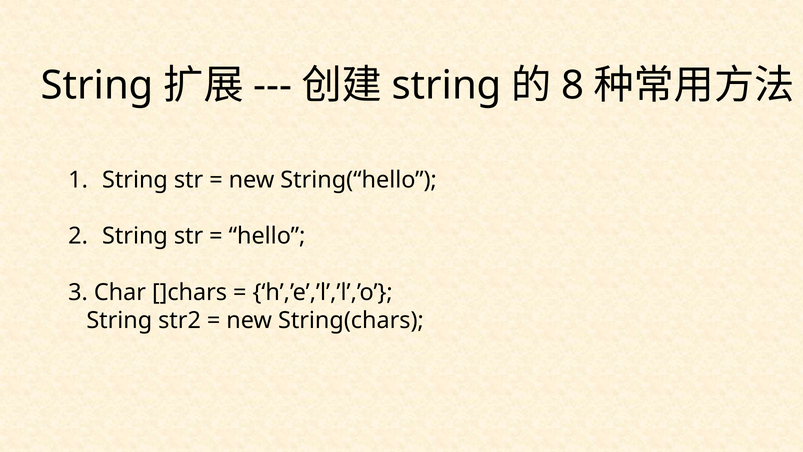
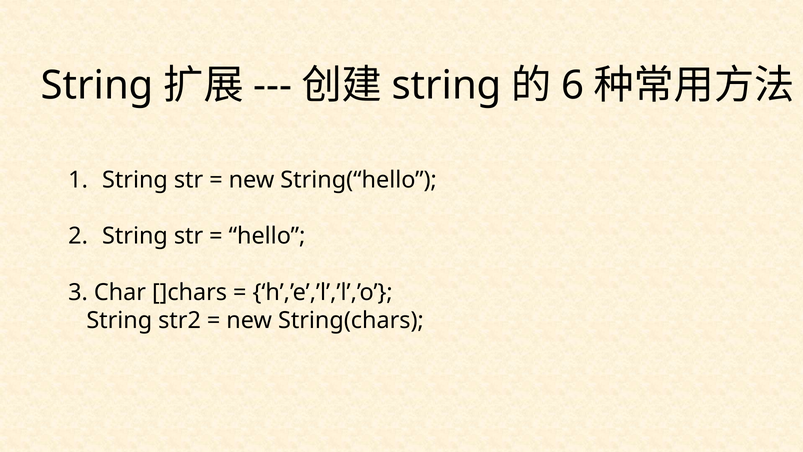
8: 8 -> 6 (573, 86)
